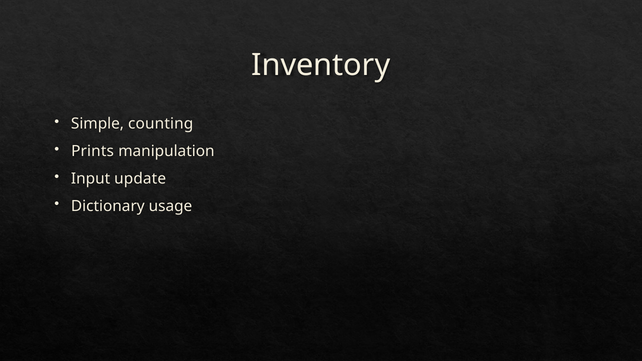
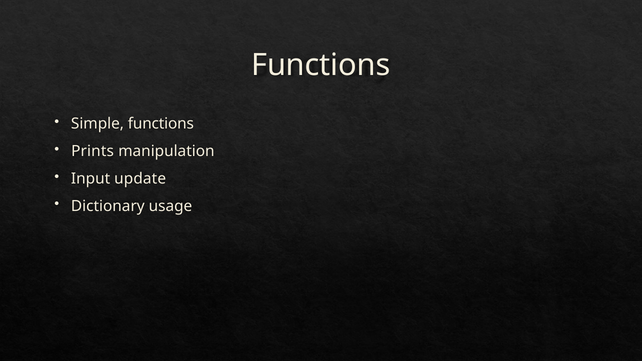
Inventory: Inventory -> Functions (321, 65)
Simple counting: counting -> functions (161, 124)
